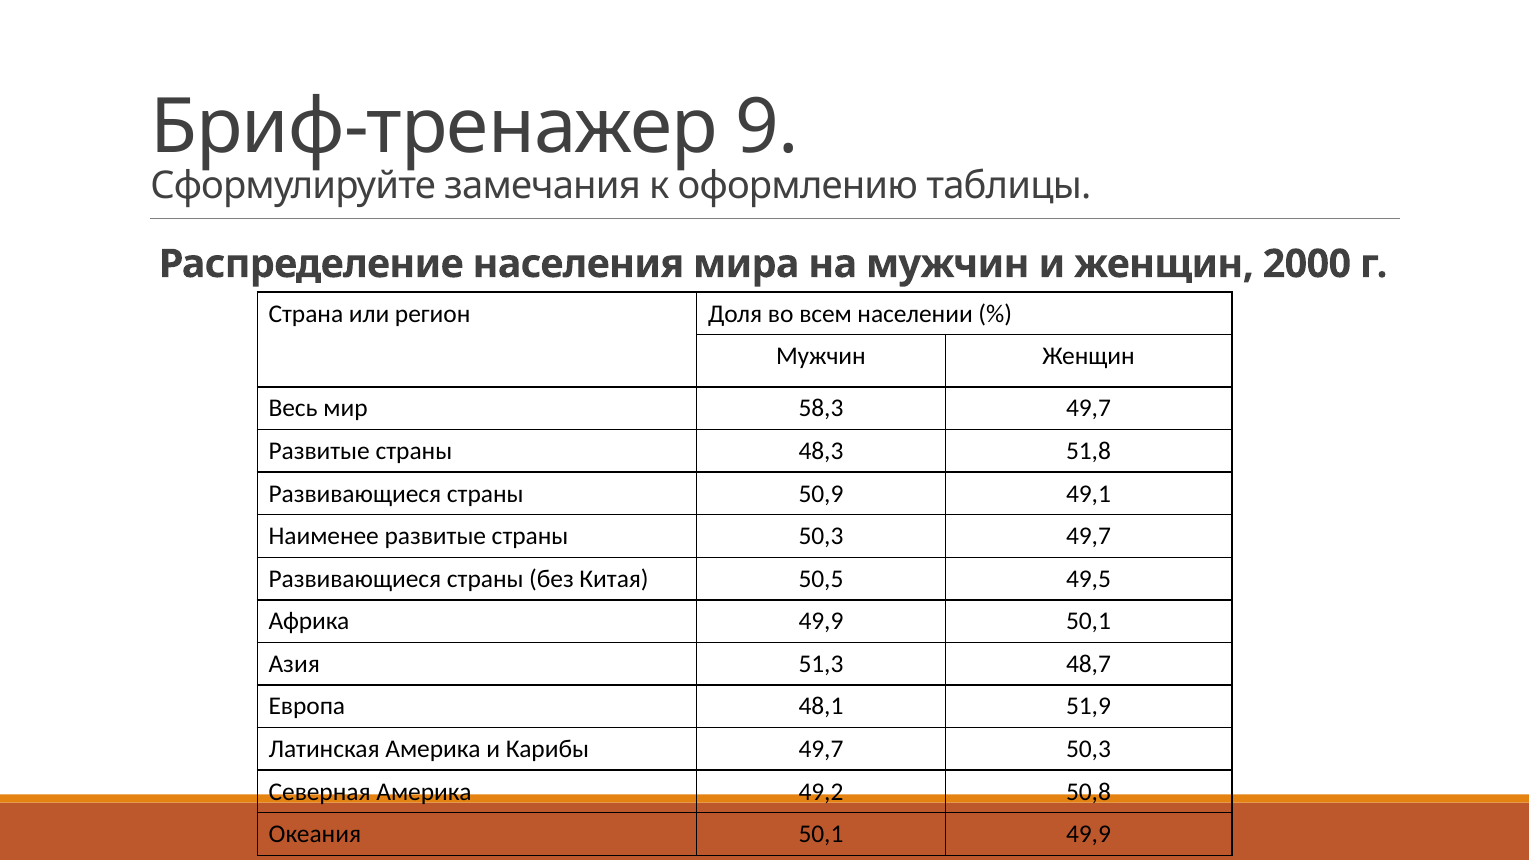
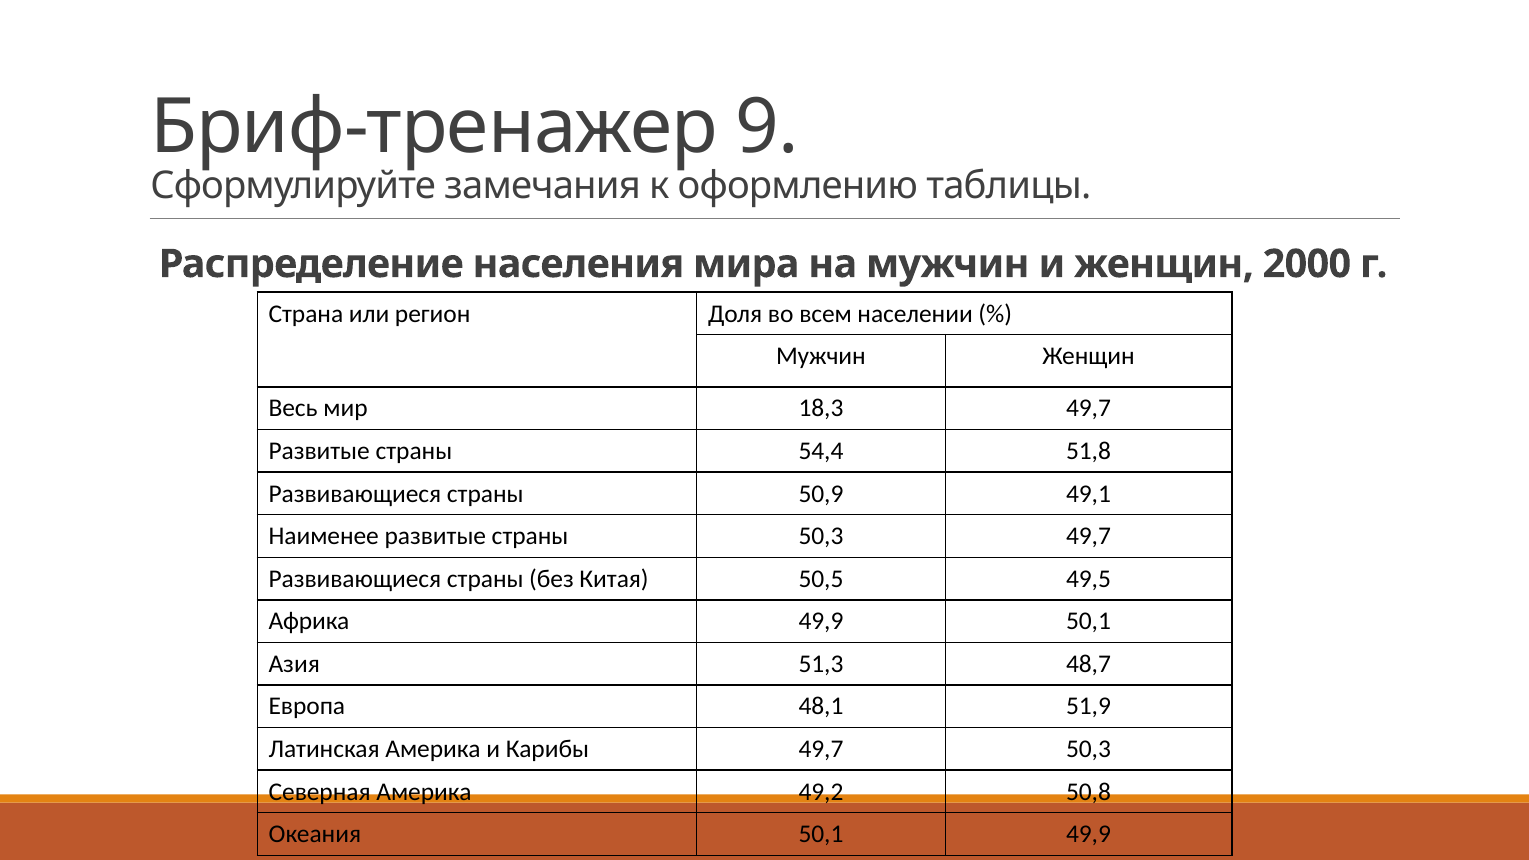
58,3: 58,3 -> 18,3 (821, 409)
48,3: 48,3 -> 54,4 (821, 451)
